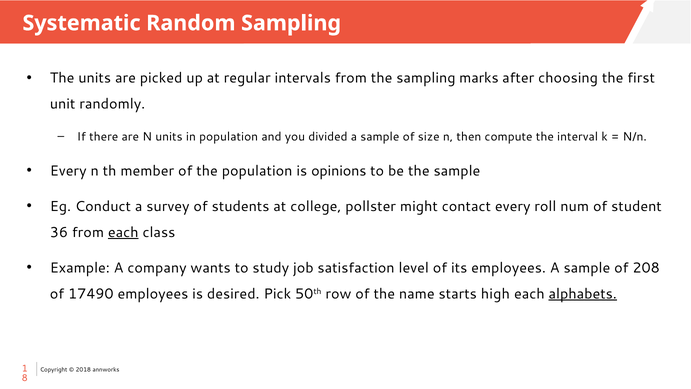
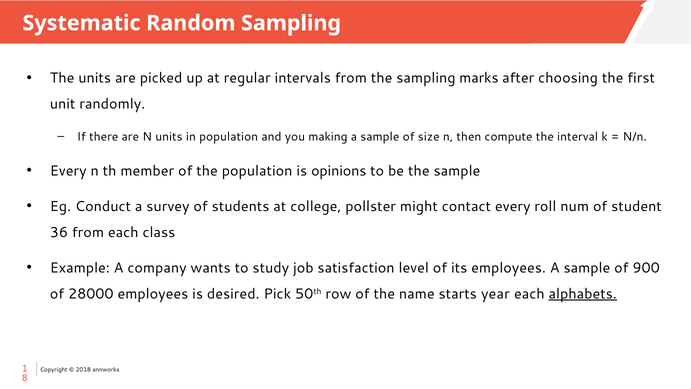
divided: divided -> making (328, 137)
each underline: present -> none (123, 232)
208: 208 -> 900 (646, 268)
17490: 17490 -> 28000 (91, 294)
high: high -> year (495, 294)
